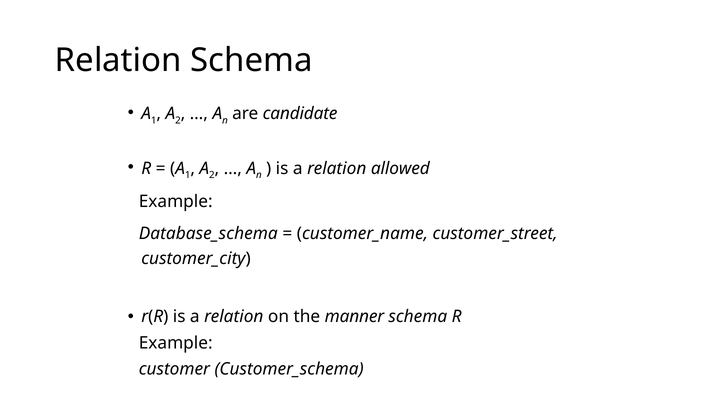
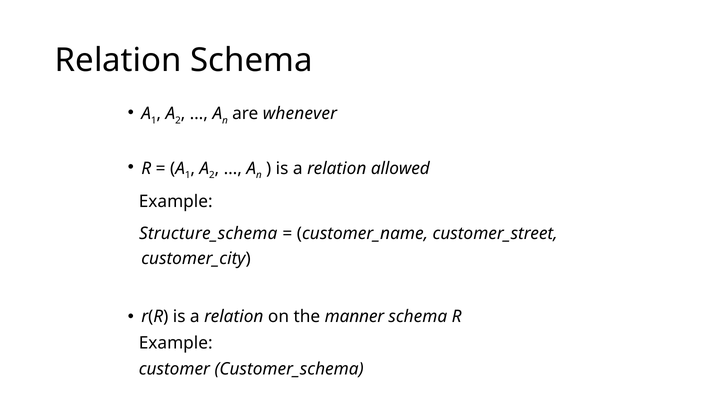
candidate: candidate -> whenever (300, 114)
Database_schema: Database_schema -> Structure_schema (208, 234)
